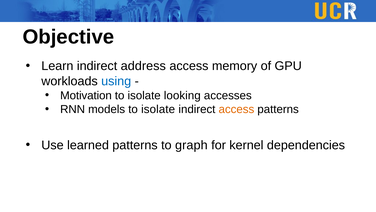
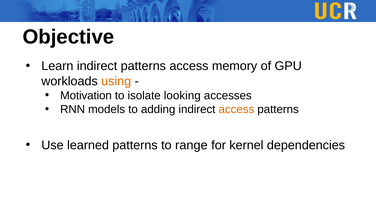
indirect address: address -> patterns (143, 66)
using colour: blue -> orange (116, 81)
models to isolate: isolate -> adding (158, 109)
graph: graph -> range (191, 145)
